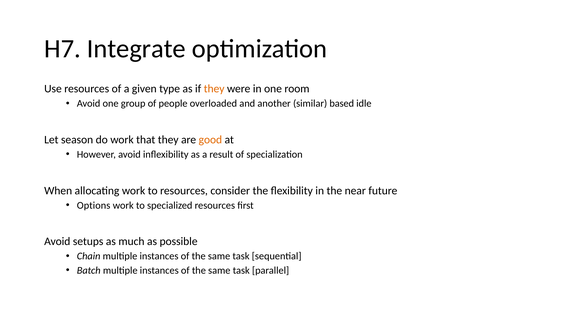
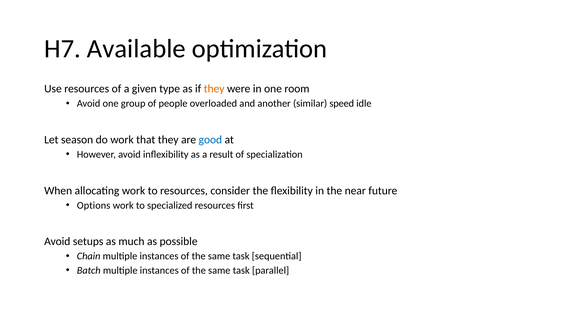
Integrate: Integrate -> Available (136, 49)
based: based -> speed (342, 103)
good colour: orange -> blue (210, 140)
